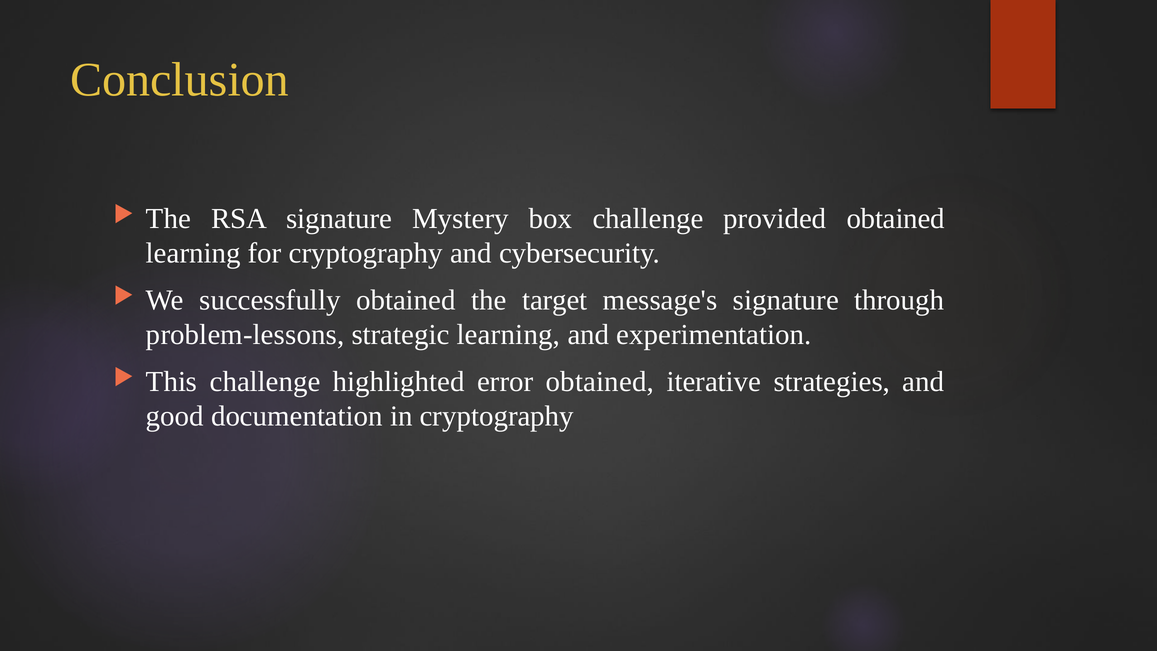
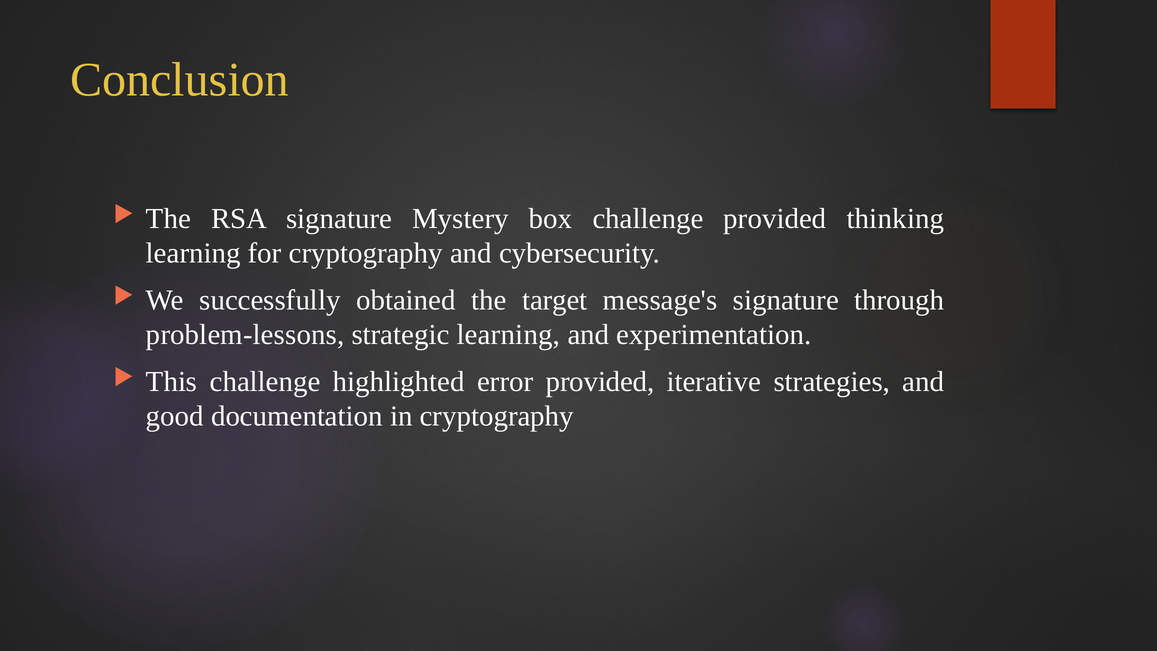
provided obtained: obtained -> thinking (896, 219)
error obtained: obtained -> provided (600, 382)
